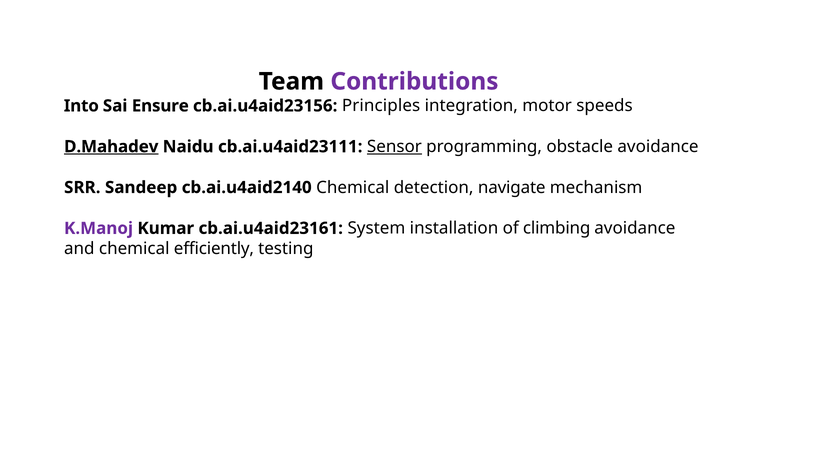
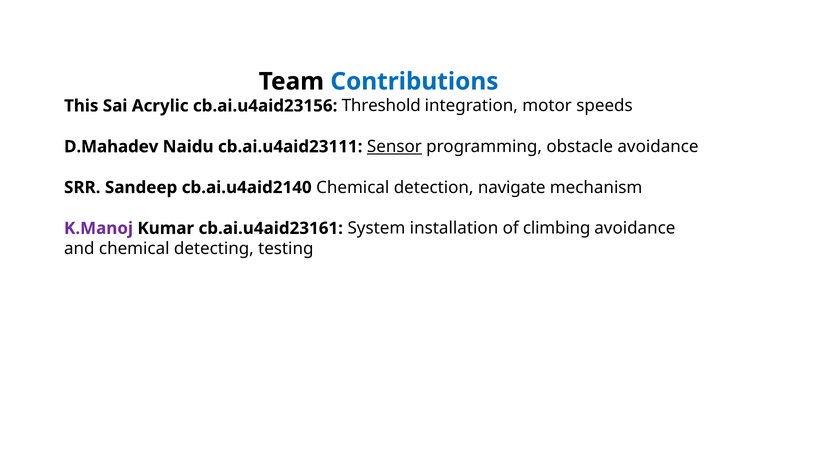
Contributions colour: purple -> blue (414, 81)
Into: Into -> This (81, 106)
Ensure: Ensure -> Acrylic (160, 106)
Principles: Principles -> Threshold (381, 106)
D.Mahadev underline: present -> none (111, 147)
efficiently: efficiently -> detecting (214, 249)
